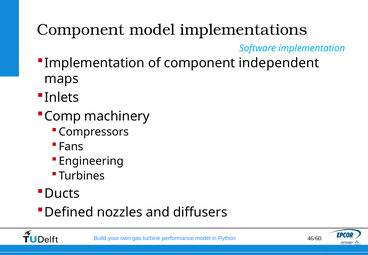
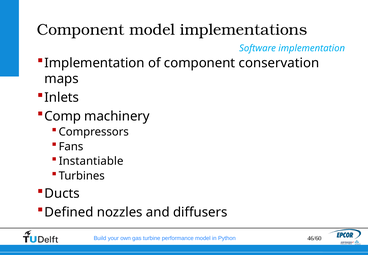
independent: independent -> conservation (279, 63)
Engineering: Engineering -> Instantiable (91, 161)
